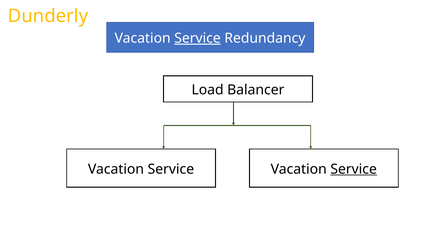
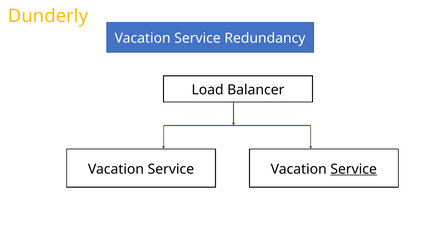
Service underline: present -> none (198, 38)
